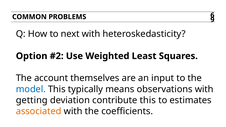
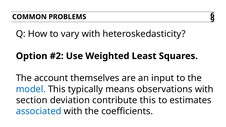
next: next -> vary (70, 34)
getting: getting -> section (32, 100)
associated colour: orange -> blue (39, 111)
